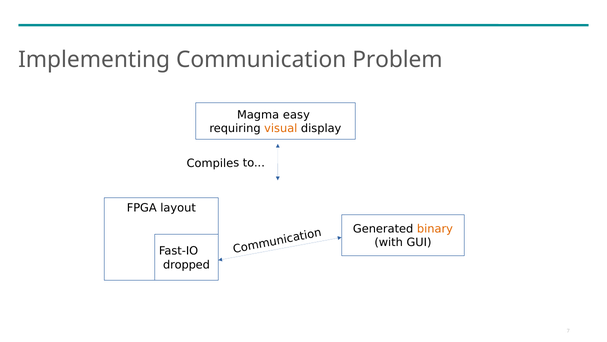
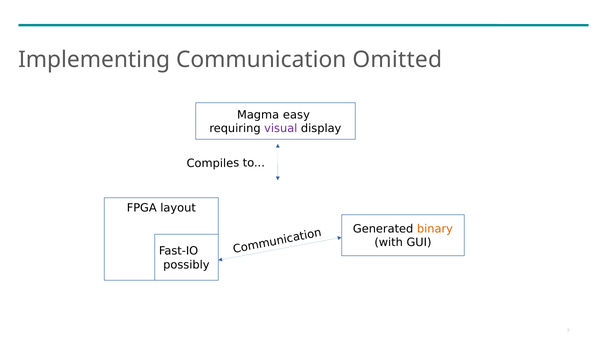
Problem: Problem -> Omitted (397, 60)
visual colour: orange -> purple (281, 128)
dropped: dropped -> possibly (186, 265)
